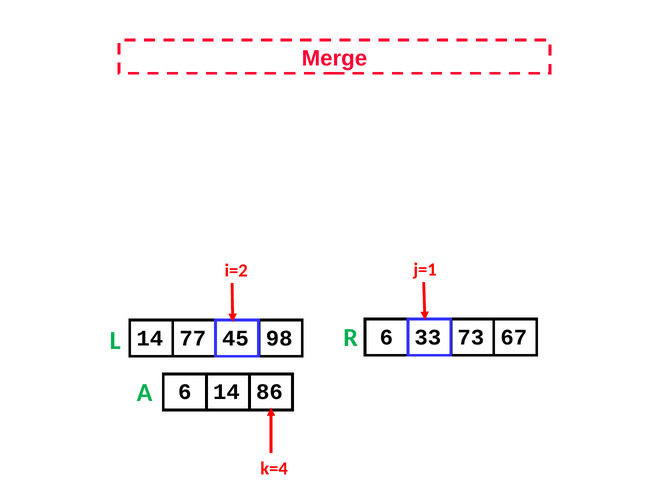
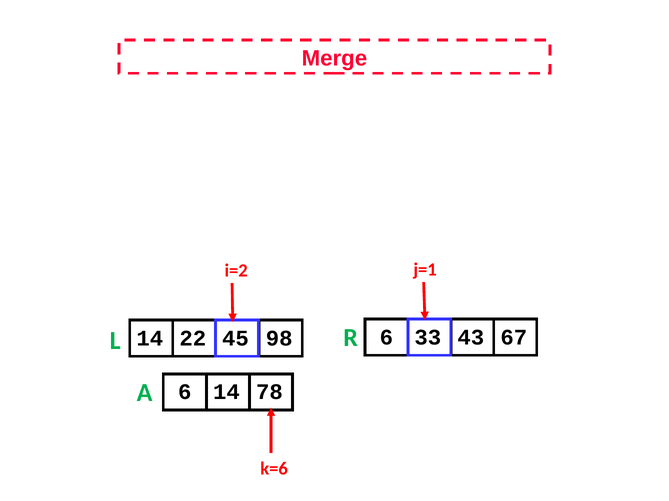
77: 77 -> 22 (193, 339)
73: 73 -> 43 (471, 338)
86: 86 -> 78 (269, 393)
k=4: k=4 -> k=6 (274, 470)
